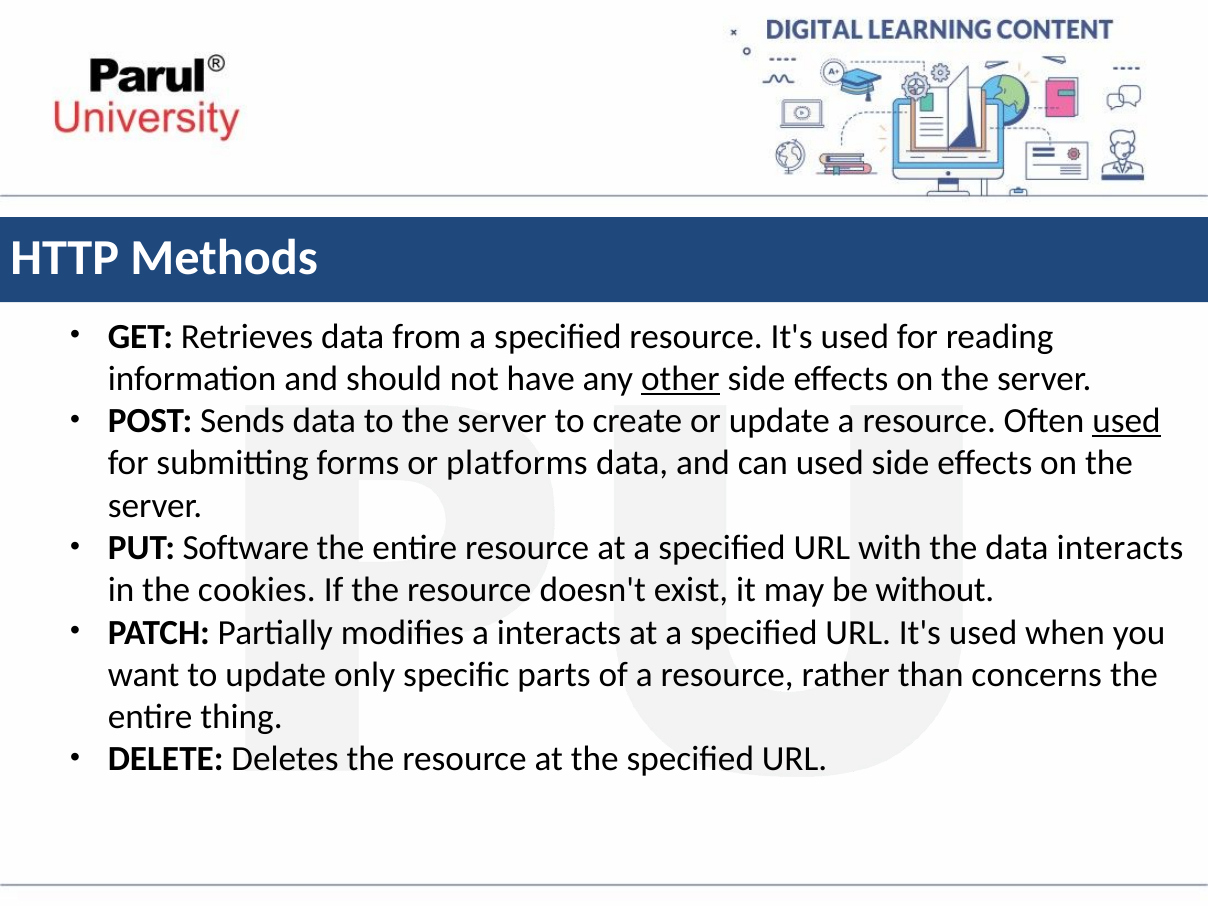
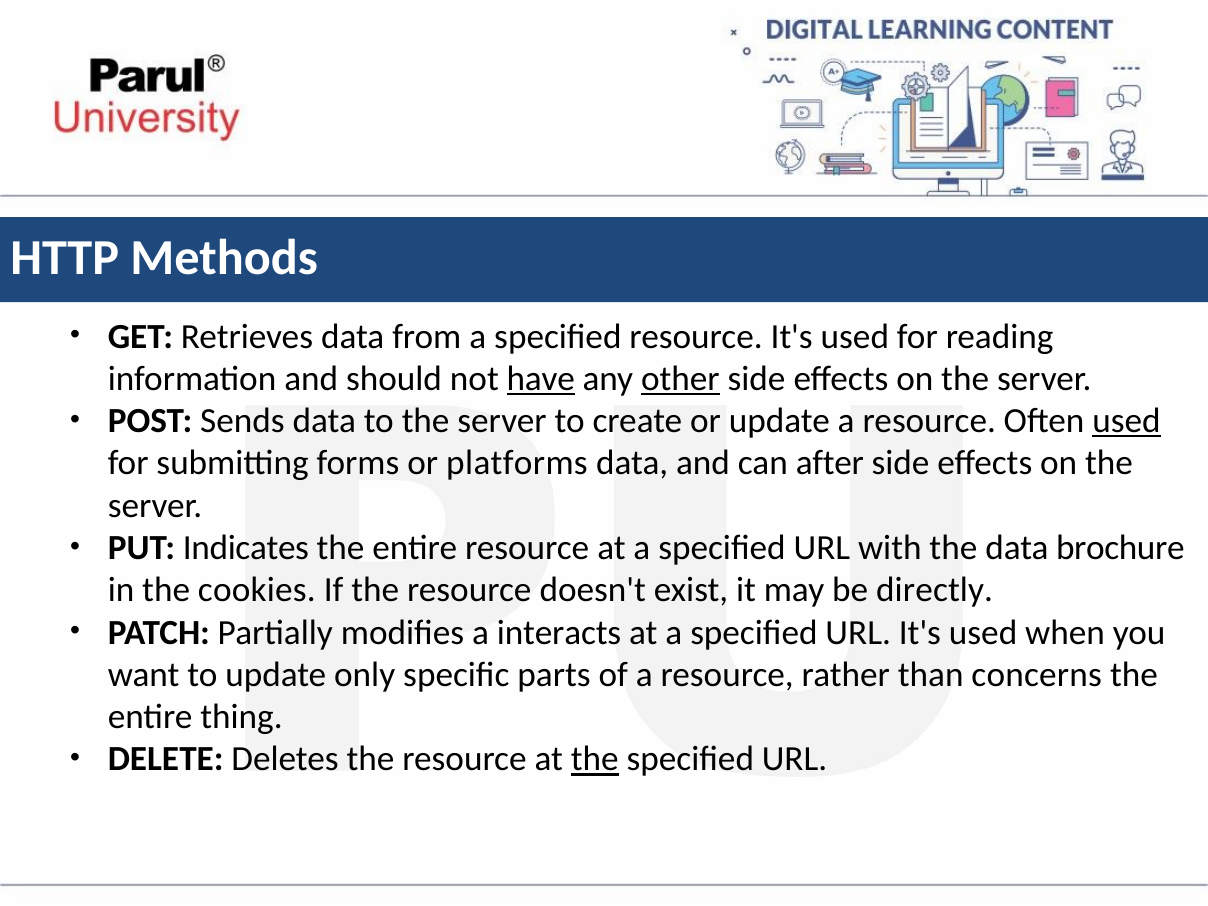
have underline: none -> present (541, 379)
can used: used -> after (830, 463)
Software: Software -> Indicates (246, 548)
data interacts: interacts -> brochure (1120, 548)
without: without -> directly (935, 590)
the underline: none -> present (595, 759)
